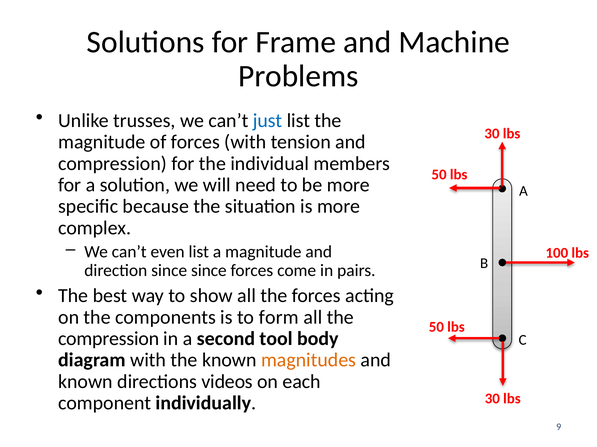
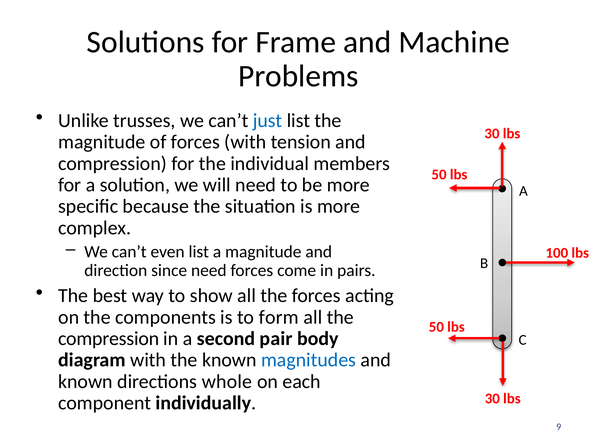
since since: since -> need (209, 271)
tool: tool -> pair (276, 339)
magnitudes colour: orange -> blue (309, 361)
videos: videos -> whole (227, 382)
